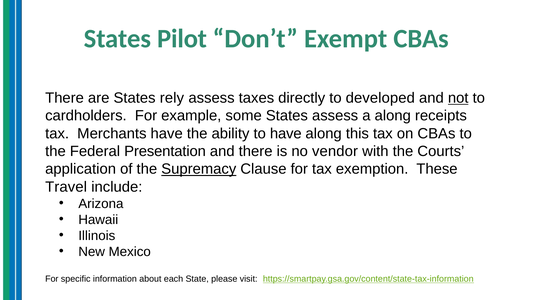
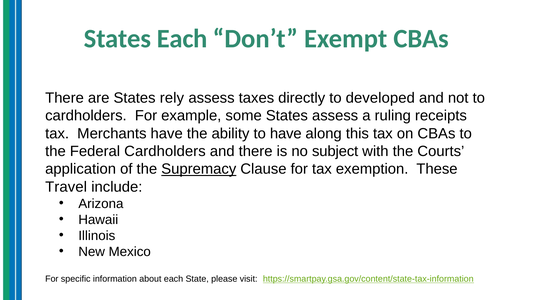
States Pilot: Pilot -> Each (182, 39)
not underline: present -> none (458, 98)
a along: along -> ruling (393, 116)
Federal Presentation: Presentation -> Cardholders (165, 151)
vendor: vendor -> subject (335, 151)
